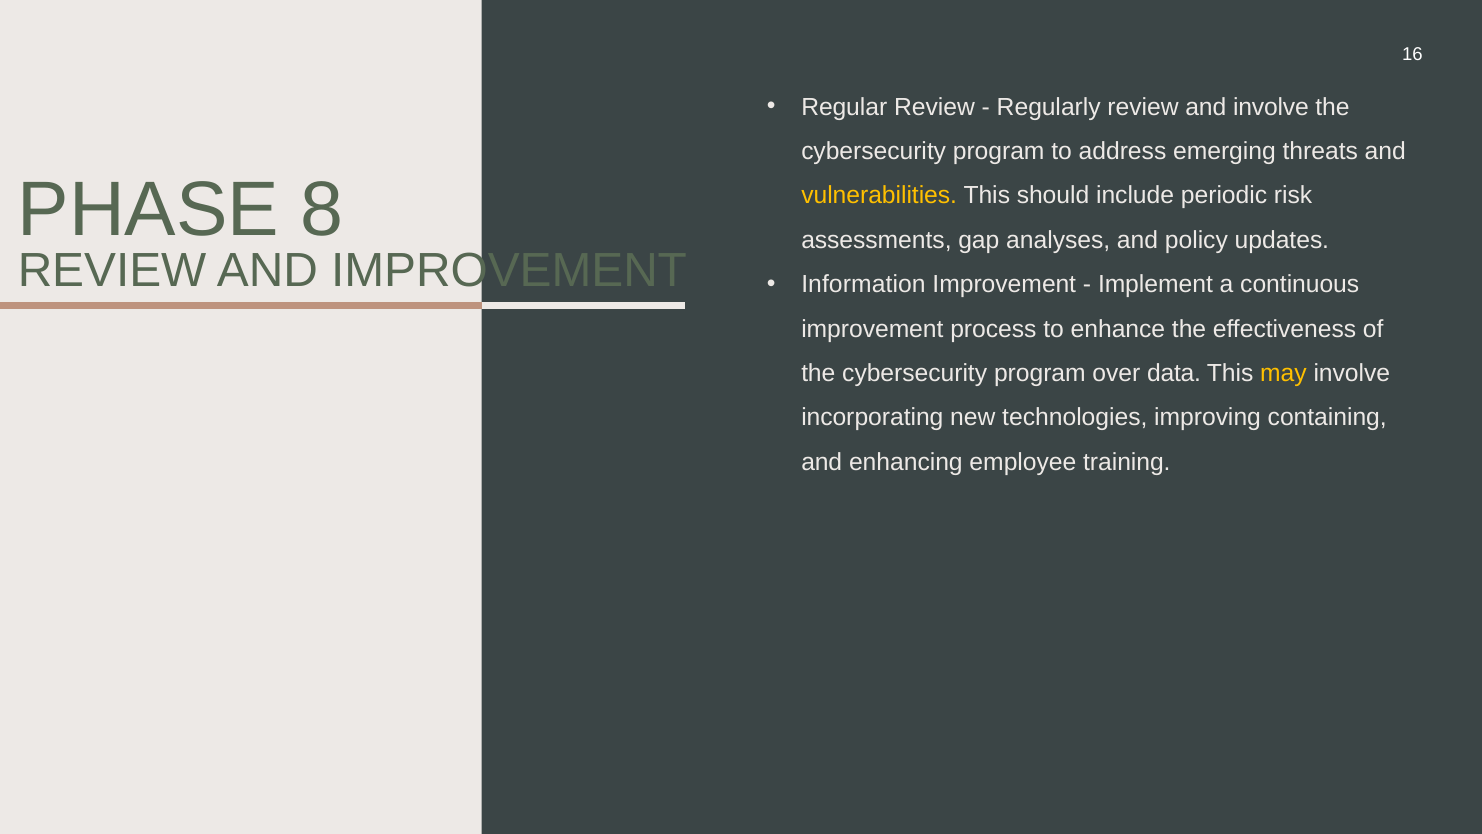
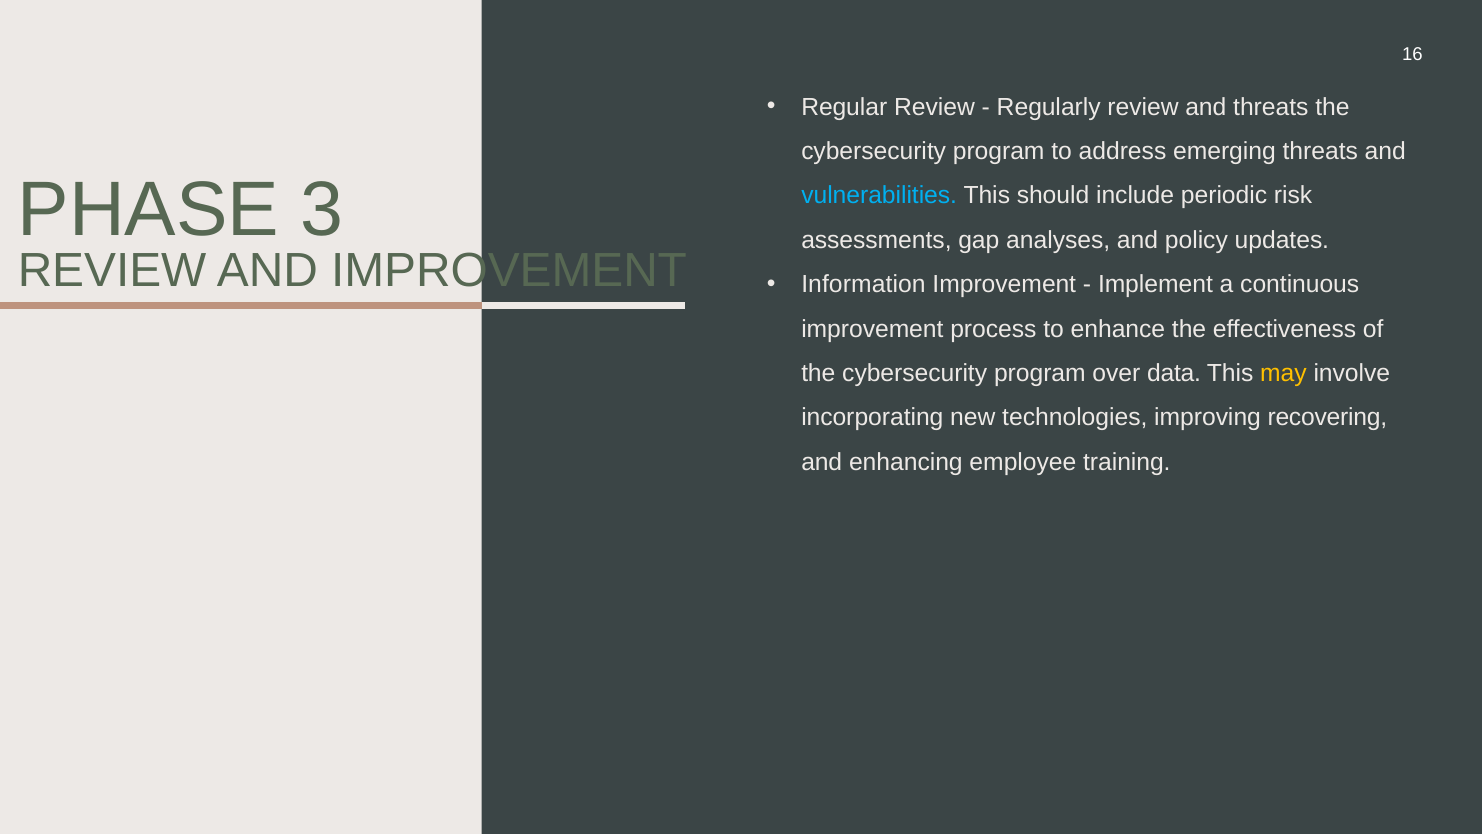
and involve: involve -> threats (1271, 107)
8: 8 -> 3 (322, 209)
vulnerabilities colour: yellow -> light blue (879, 196)
containing: containing -> recovering (1327, 417)
